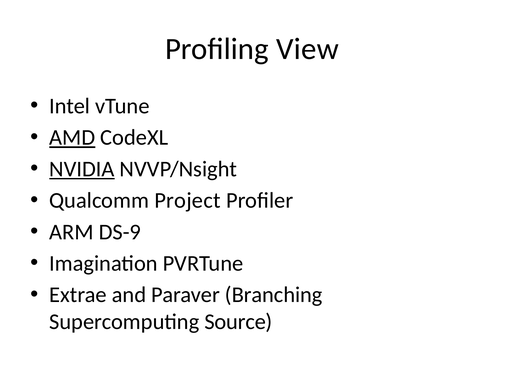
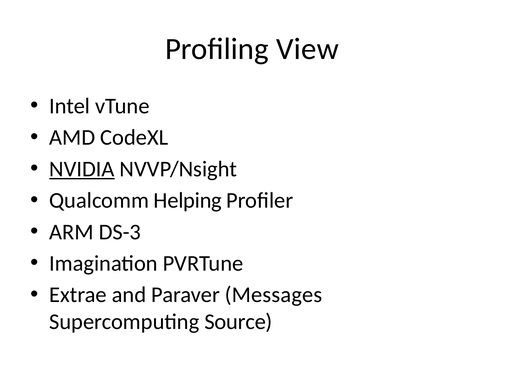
AMD underline: present -> none (72, 137)
Project: Project -> Helping (188, 200)
DS-9: DS-9 -> DS-3 (120, 232)
Branching: Branching -> Messages (274, 295)
